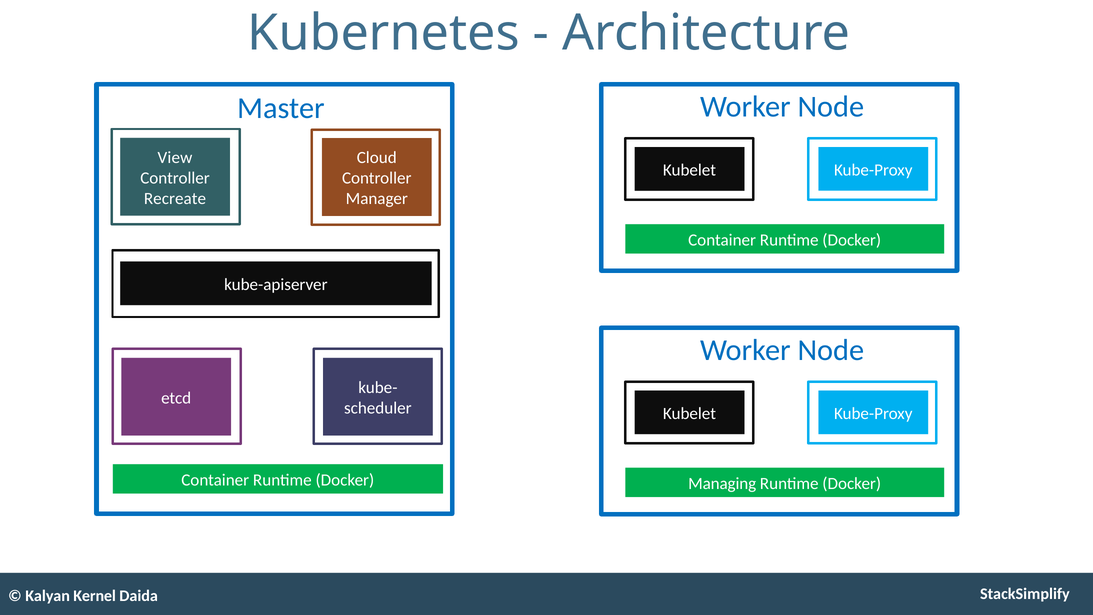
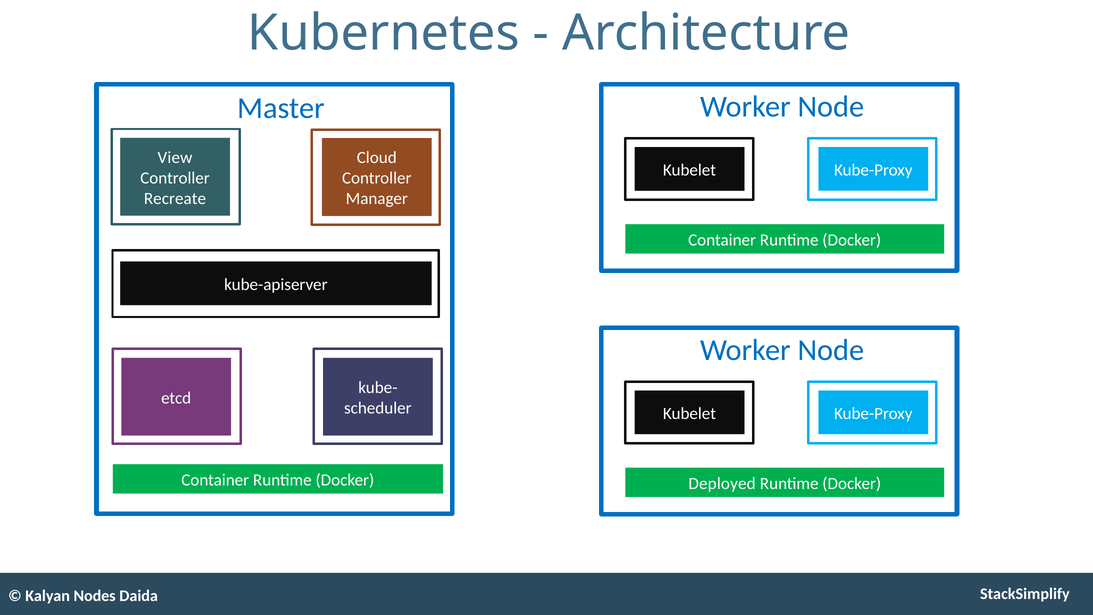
Managing: Managing -> Deployed (722, 483)
Kernel: Kernel -> Nodes (95, 596)
